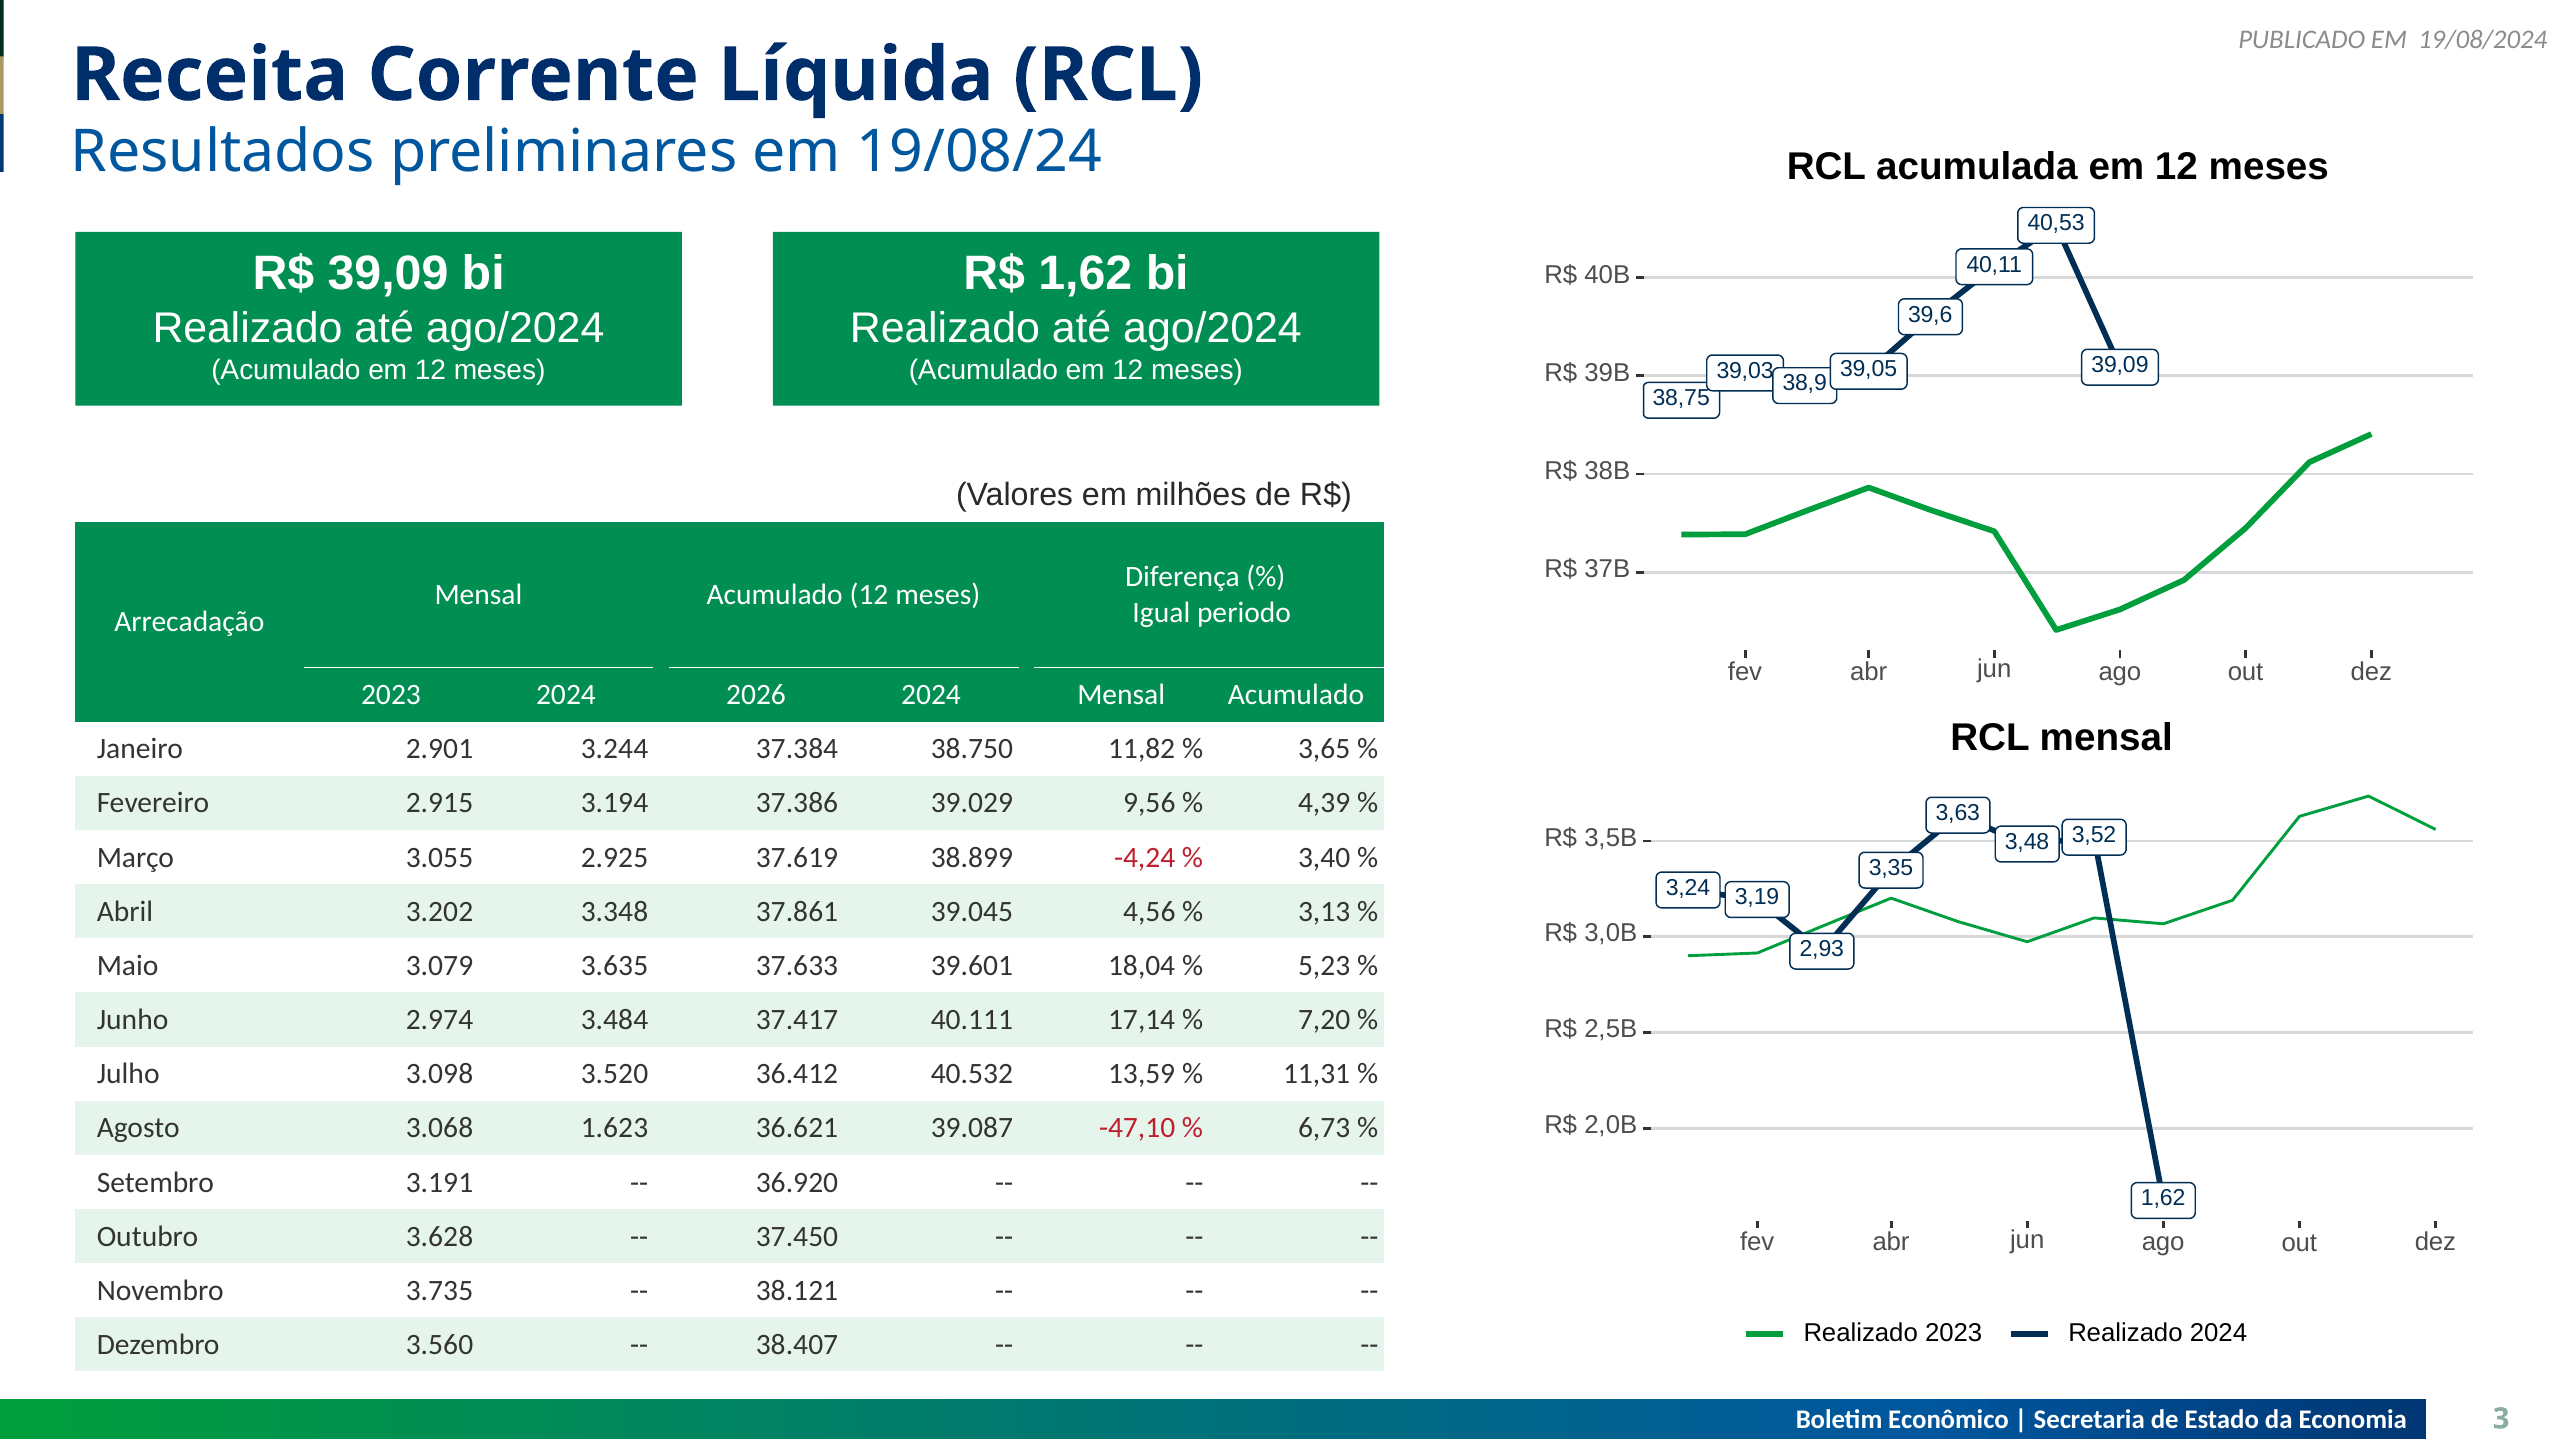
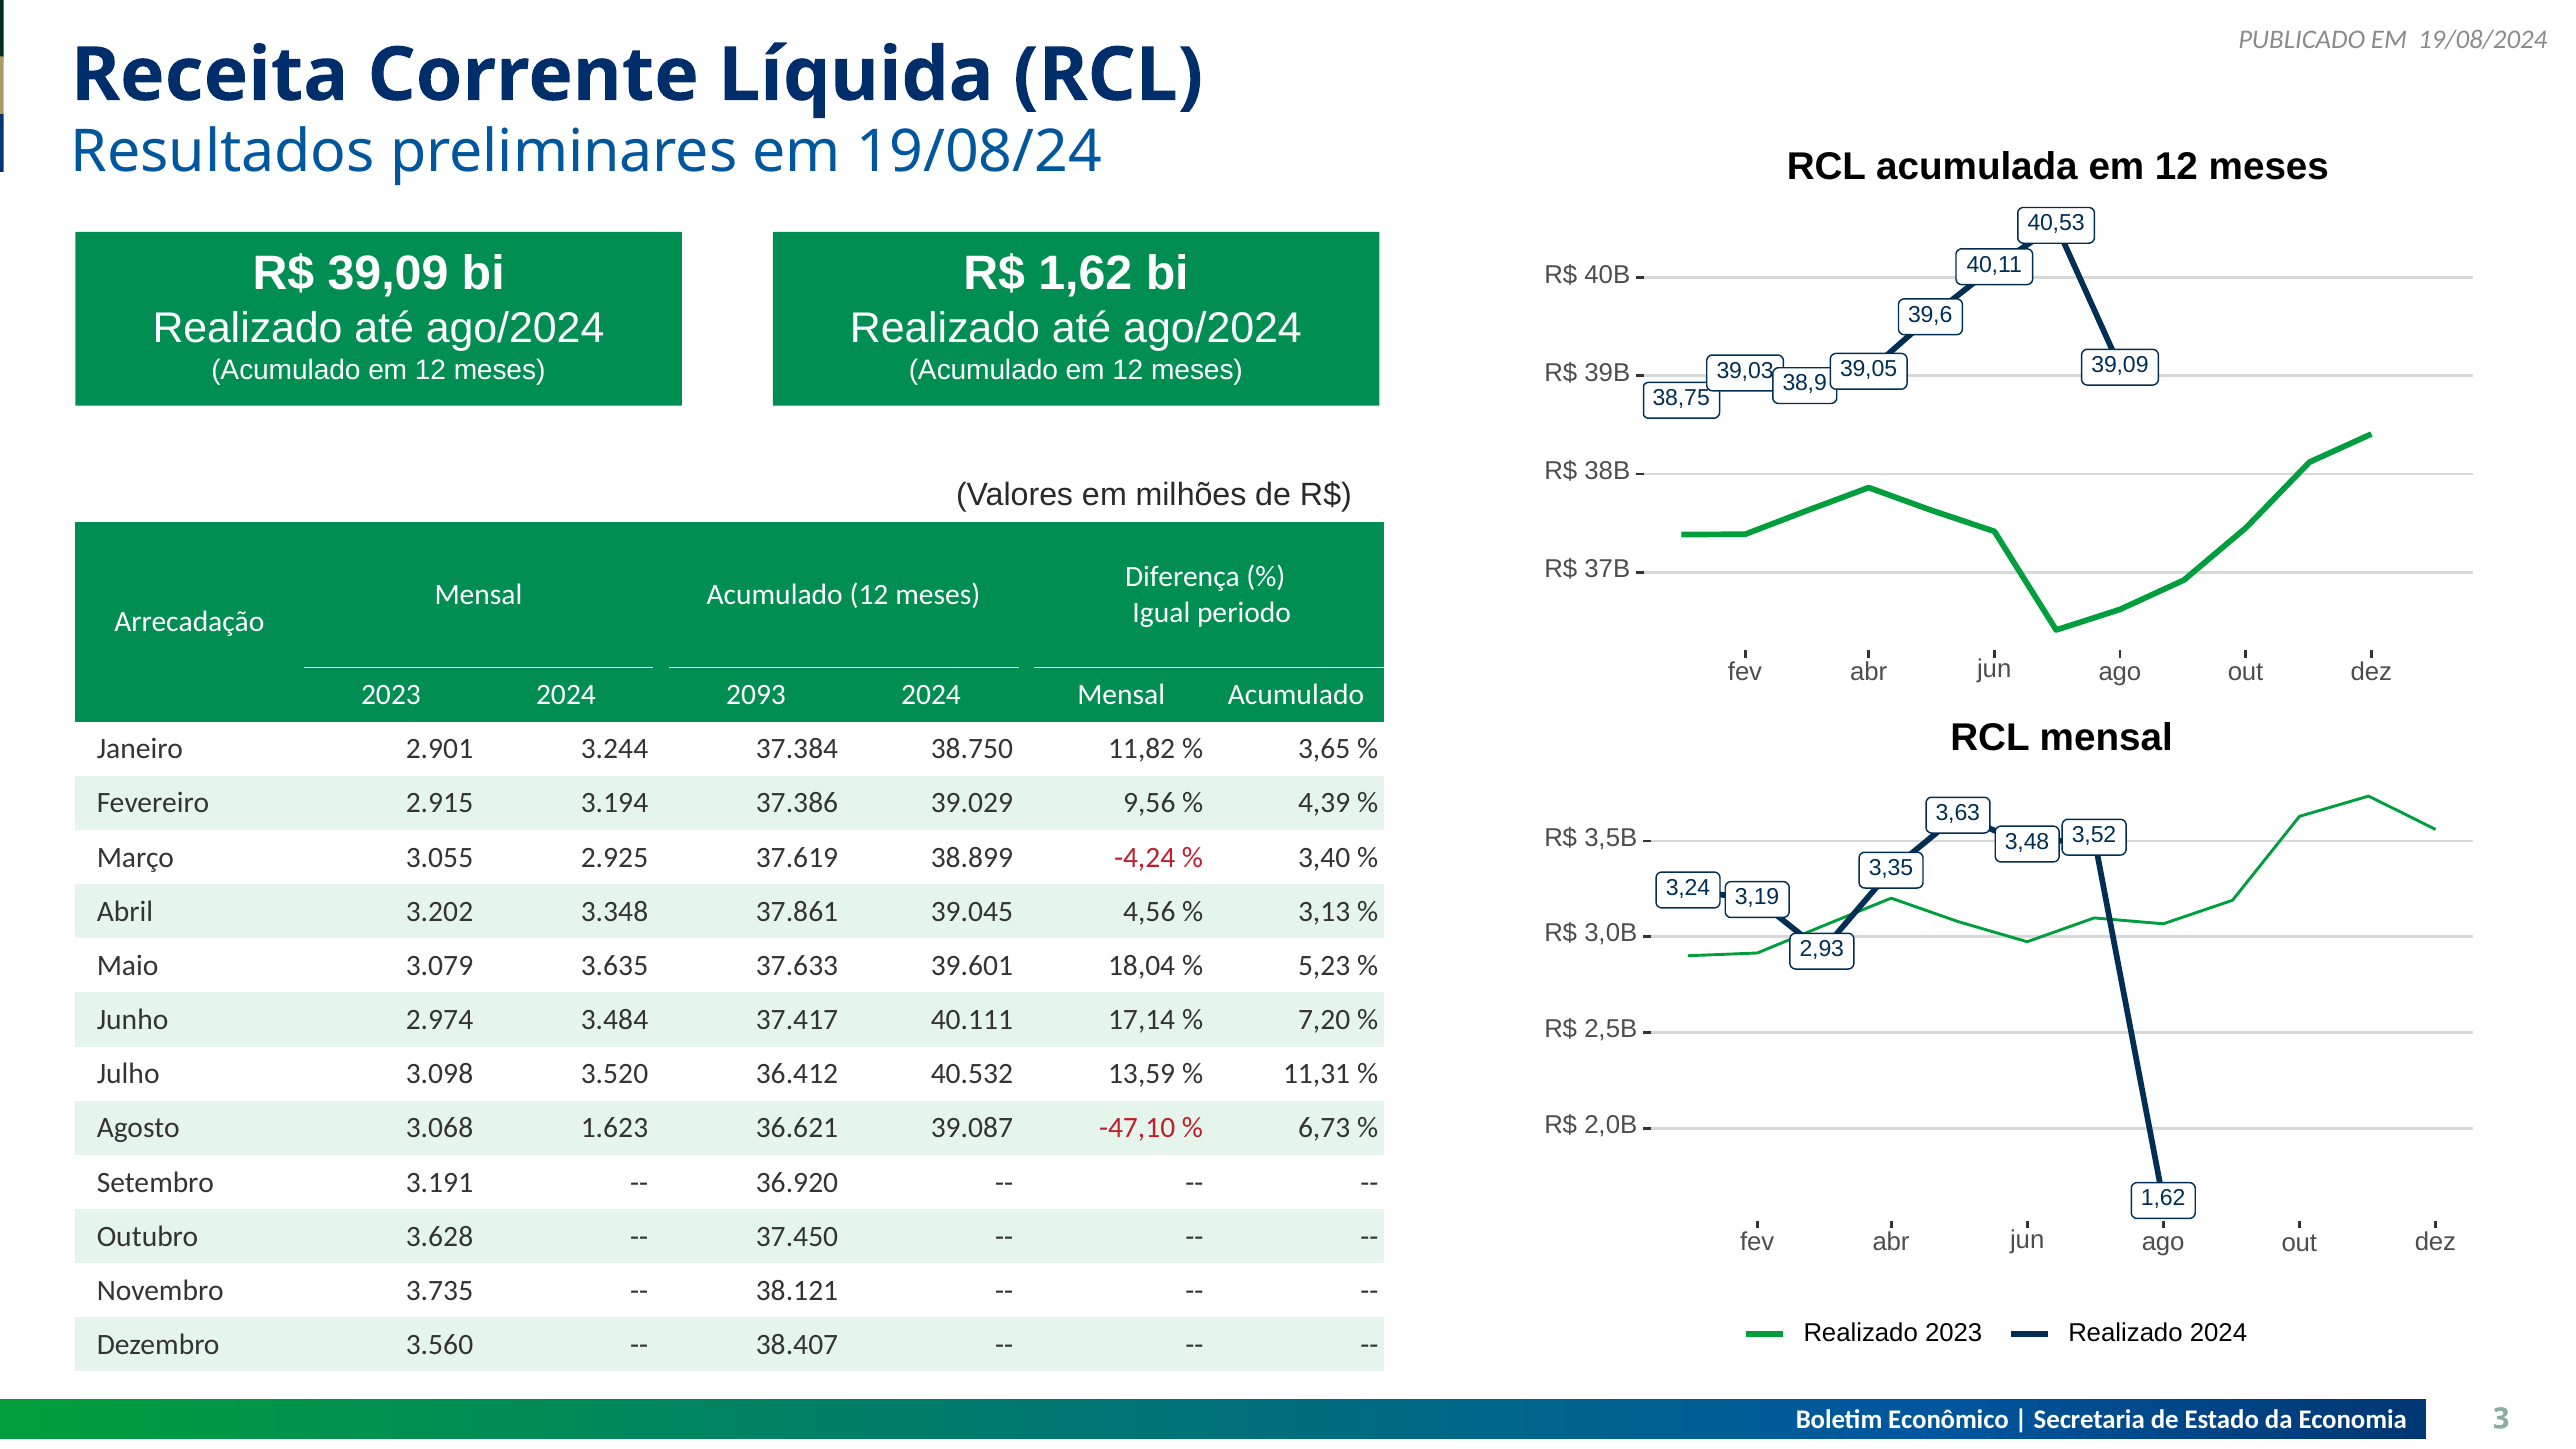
2026: 2026 -> 2093 (756, 695)
